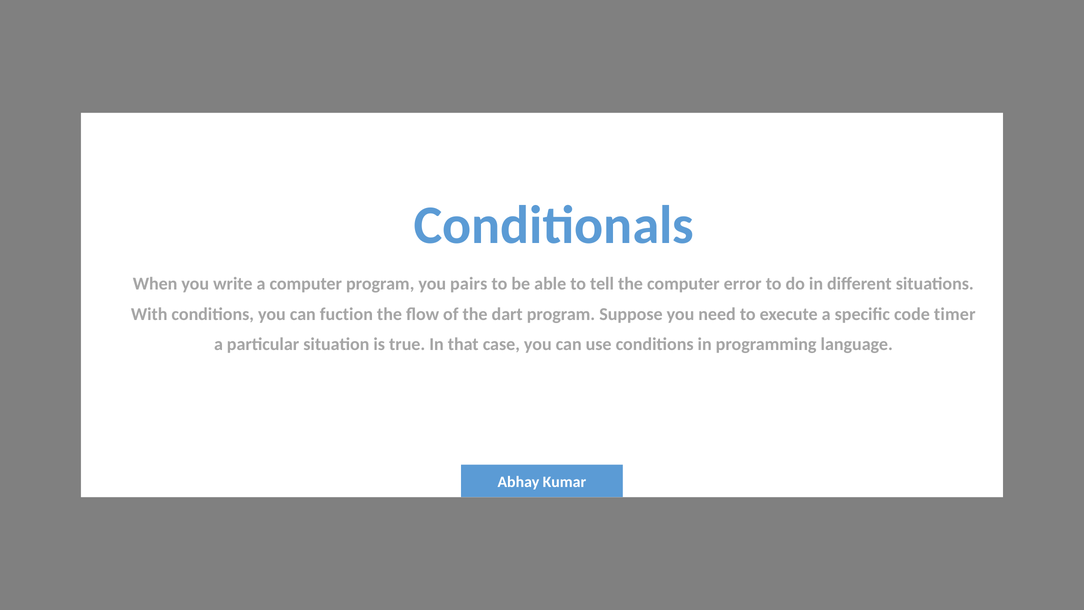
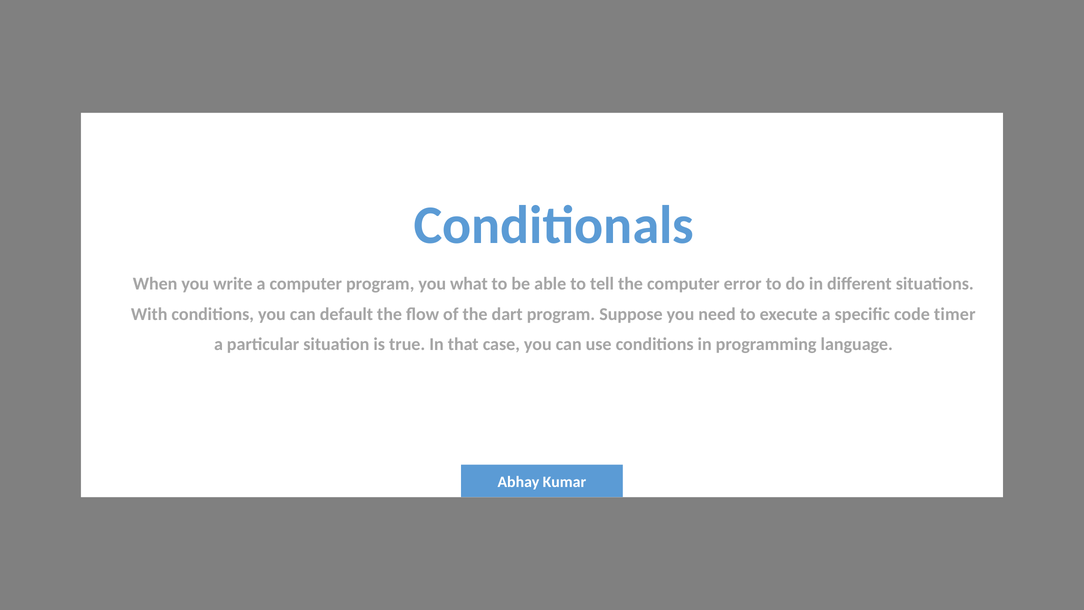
pairs: pairs -> what (469, 284)
fuction: fuction -> default (346, 314)
